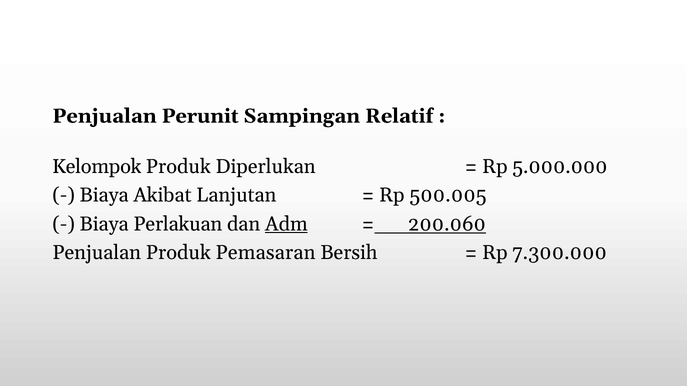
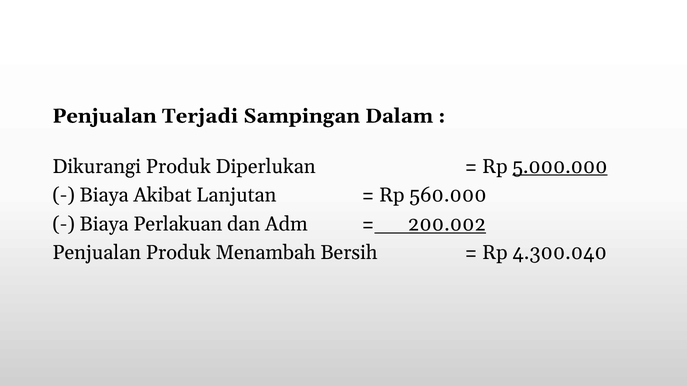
Perunit: Perunit -> Terjadi (200, 116)
Relatif: Relatif -> Dalam (399, 116)
Kelompok: Kelompok -> Dikurangi (97, 167)
5.000.000 underline: none -> present (560, 167)
500.005: 500.005 -> 560.000 (448, 195)
Adm underline: present -> none (286, 224)
200.060: 200.060 -> 200.002 (447, 224)
Pemasaran: Pemasaran -> Menambah (266, 253)
7.300.000: 7.300.000 -> 4.300.040 (560, 253)
